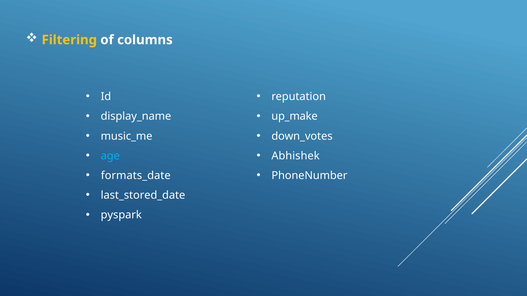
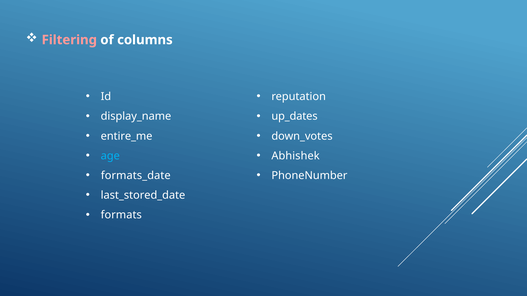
Filtering colour: yellow -> pink (69, 40)
up_make: up_make -> up_dates (295, 117)
music_me: music_me -> entire_me (127, 136)
pyspark: pyspark -> formats (121, 215)
